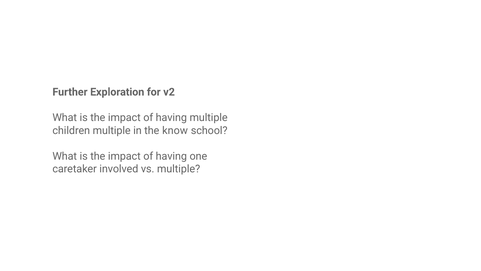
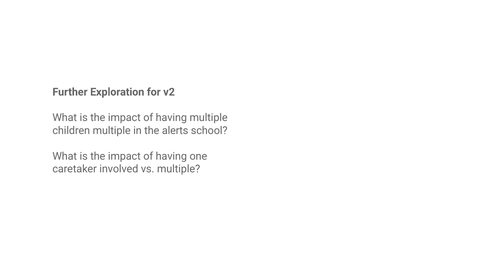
know: know -> alerts (175, 130)
